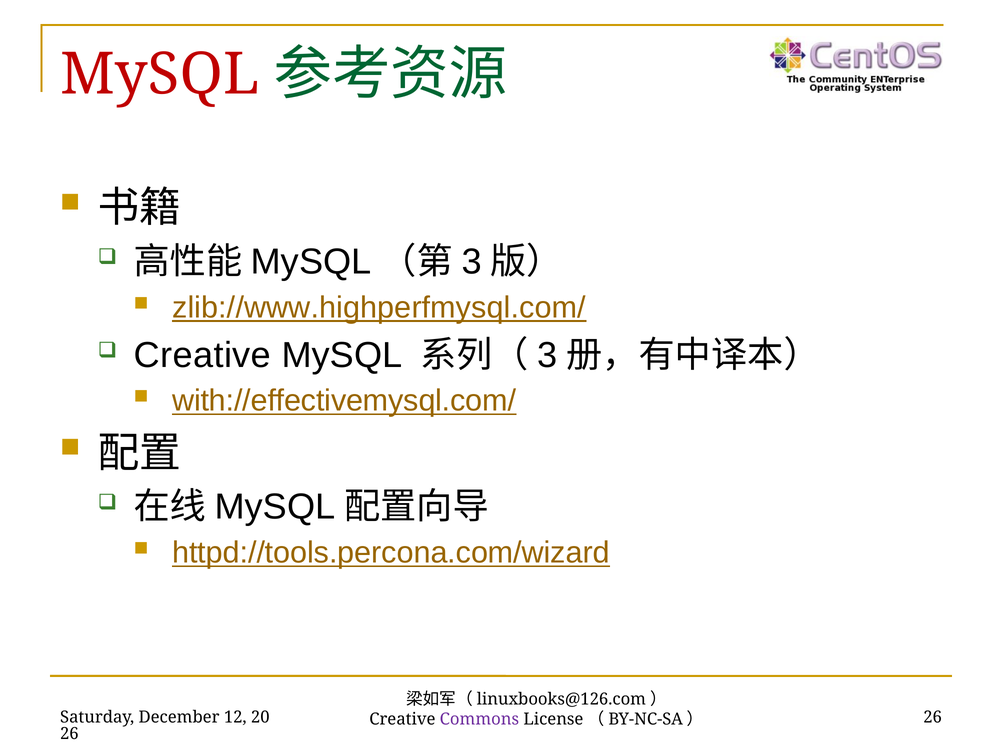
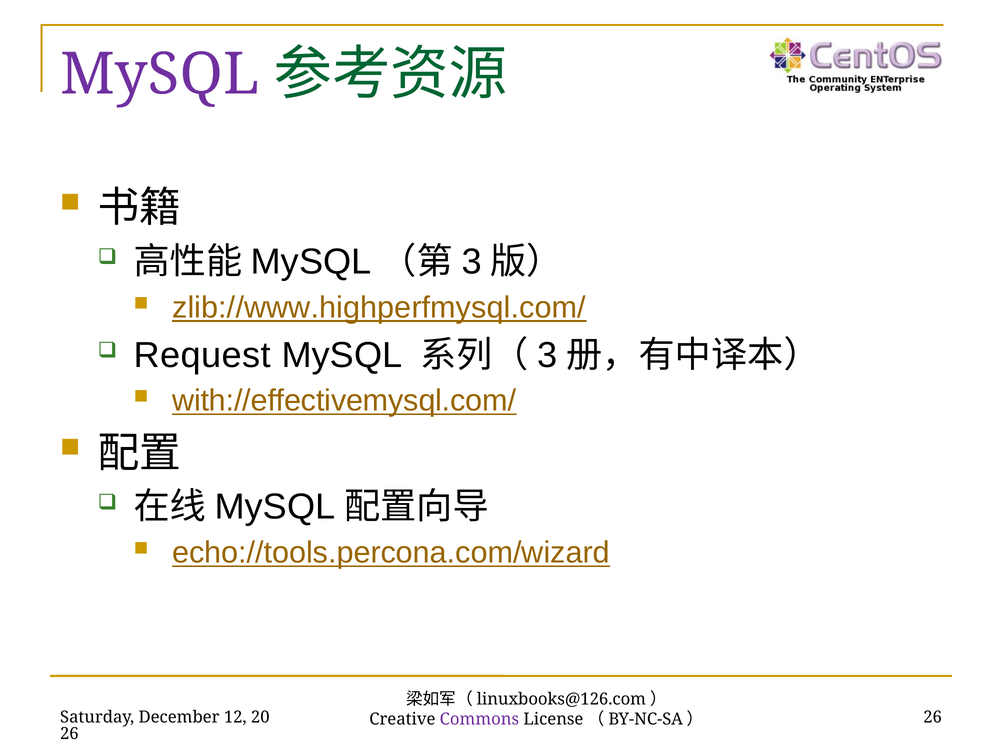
MySQL colour: red -> purple (160, 75)
Creative: Creative -> Request (202, 355)
httpd://tools.percona.com/wizard: httpd://tools.percona.com/wizard -> echo://tools.percona.com/wizard (391, 553)
